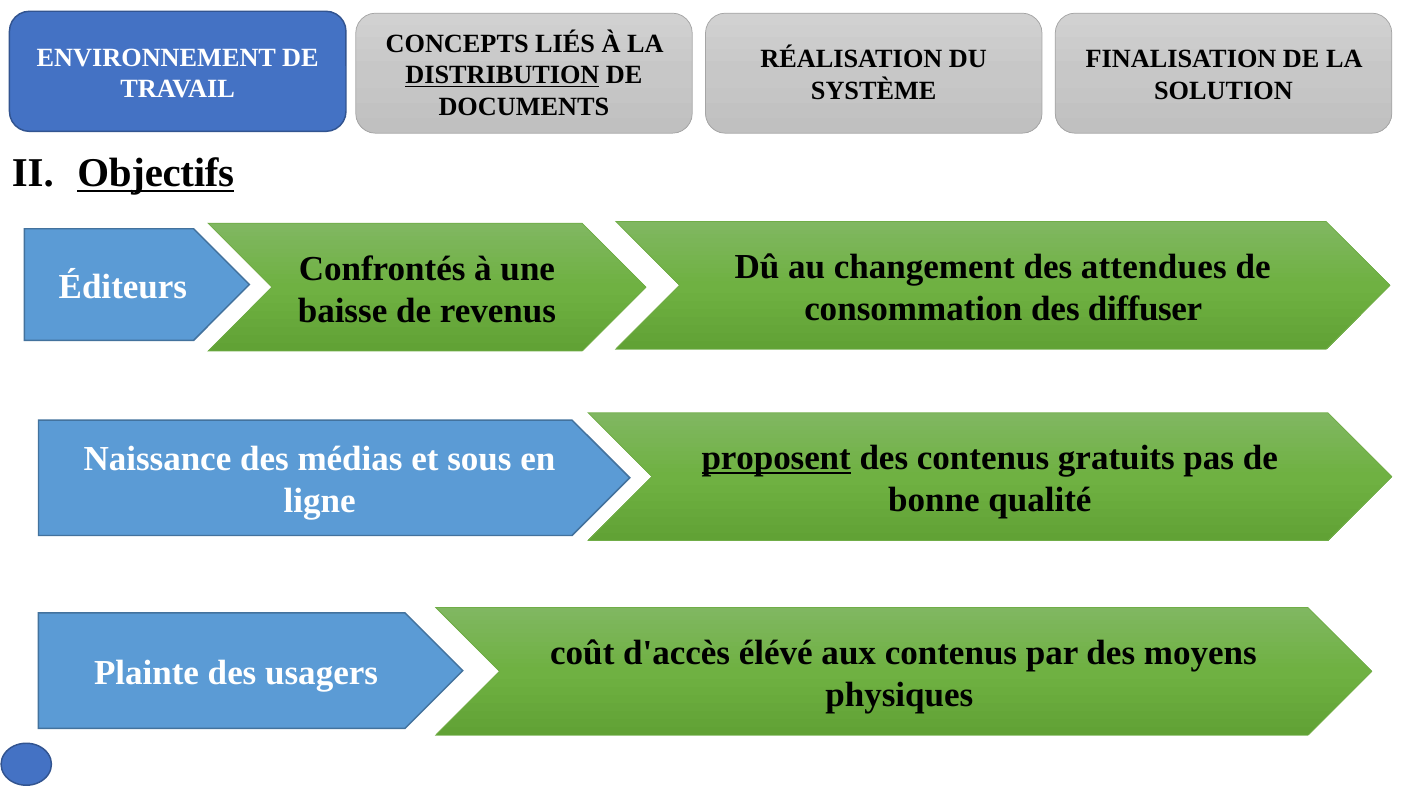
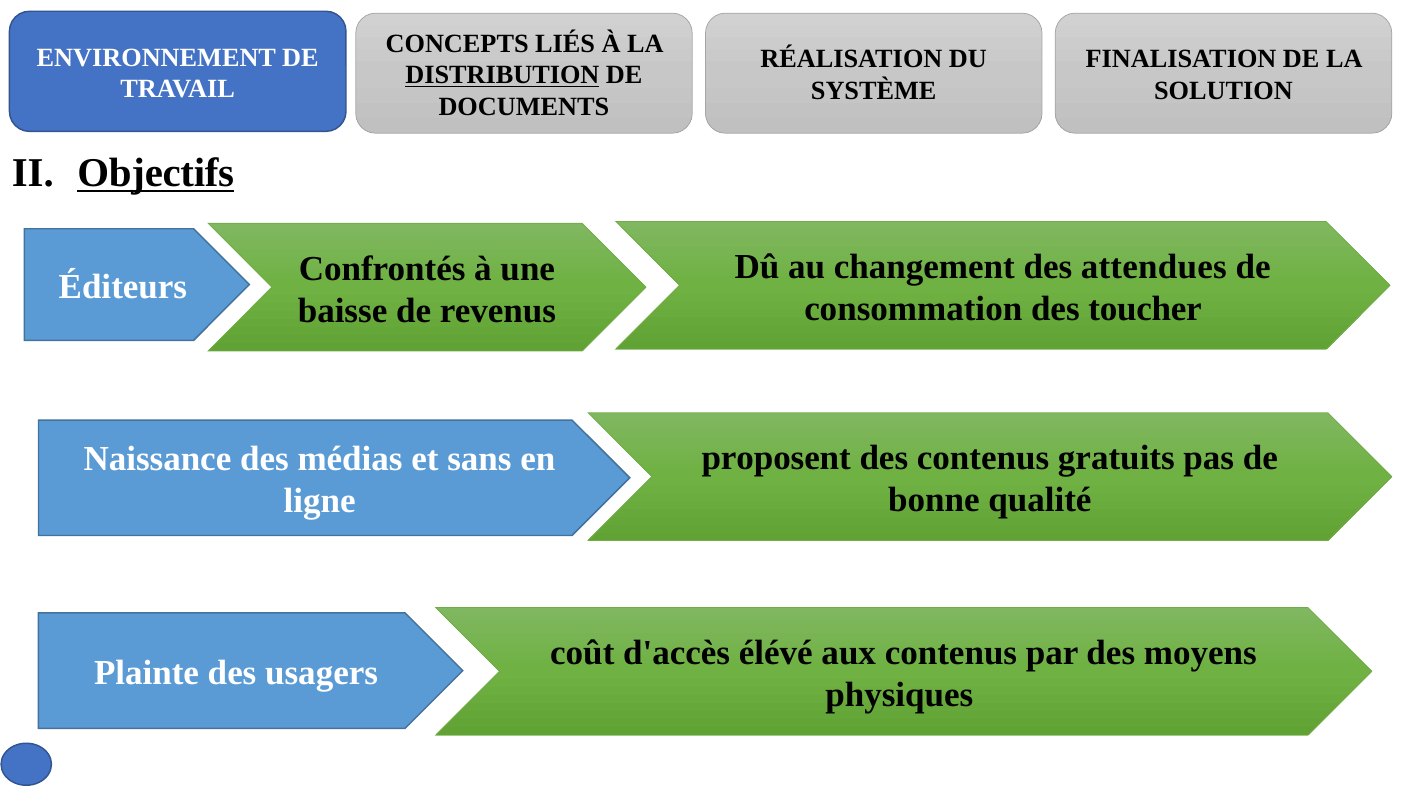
diffuser: diffuser -> toucher (1145, 309)
proposent underline: present -> none (776, 458)
sous: sous -> sans (479, 459)
